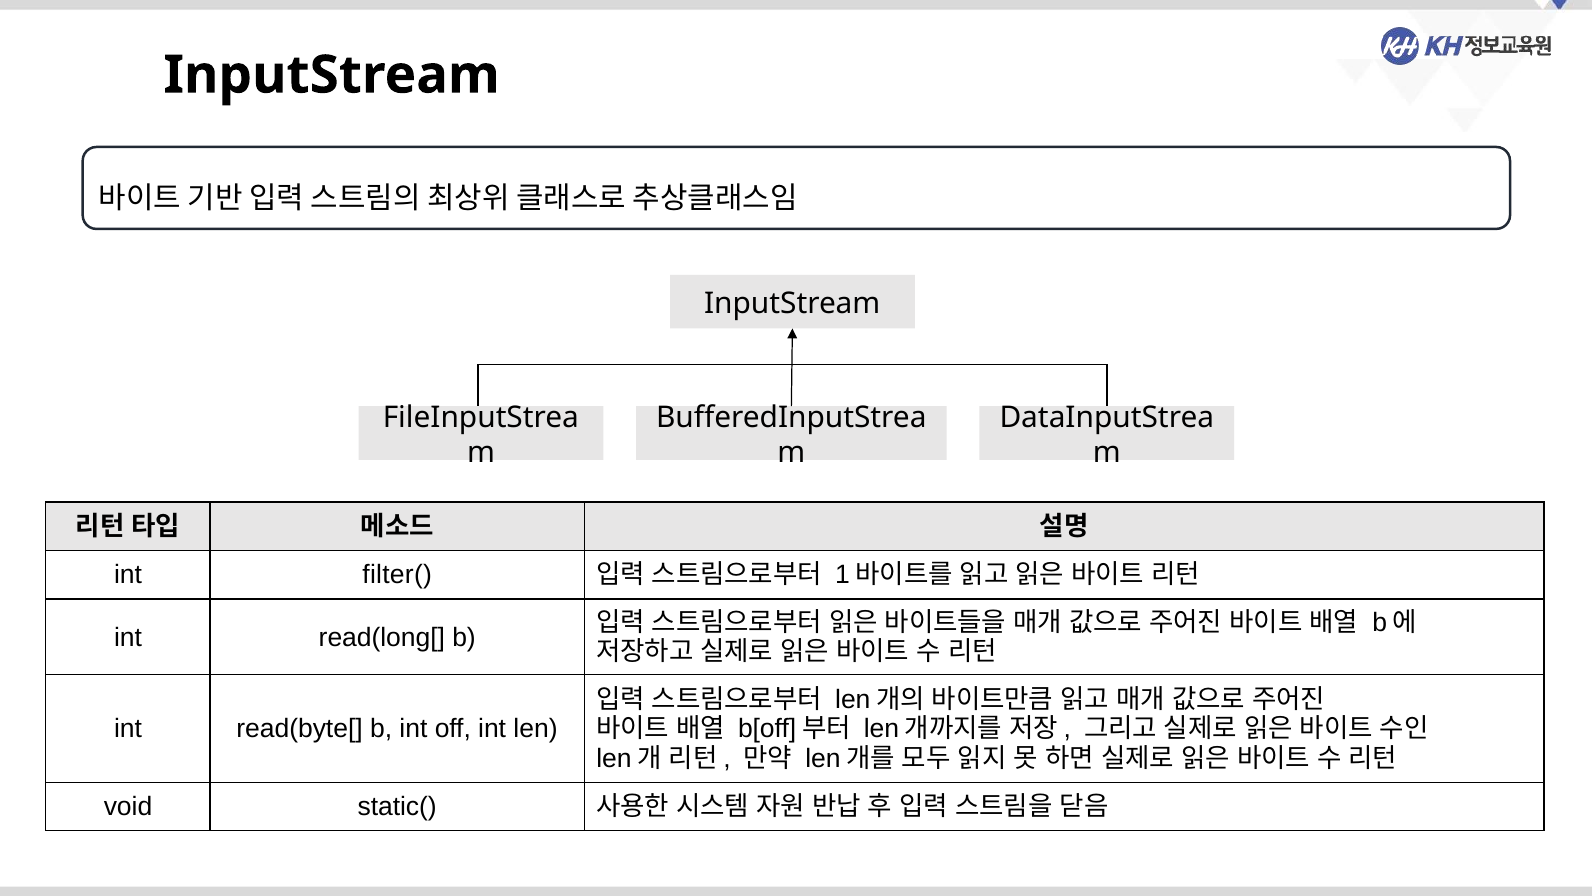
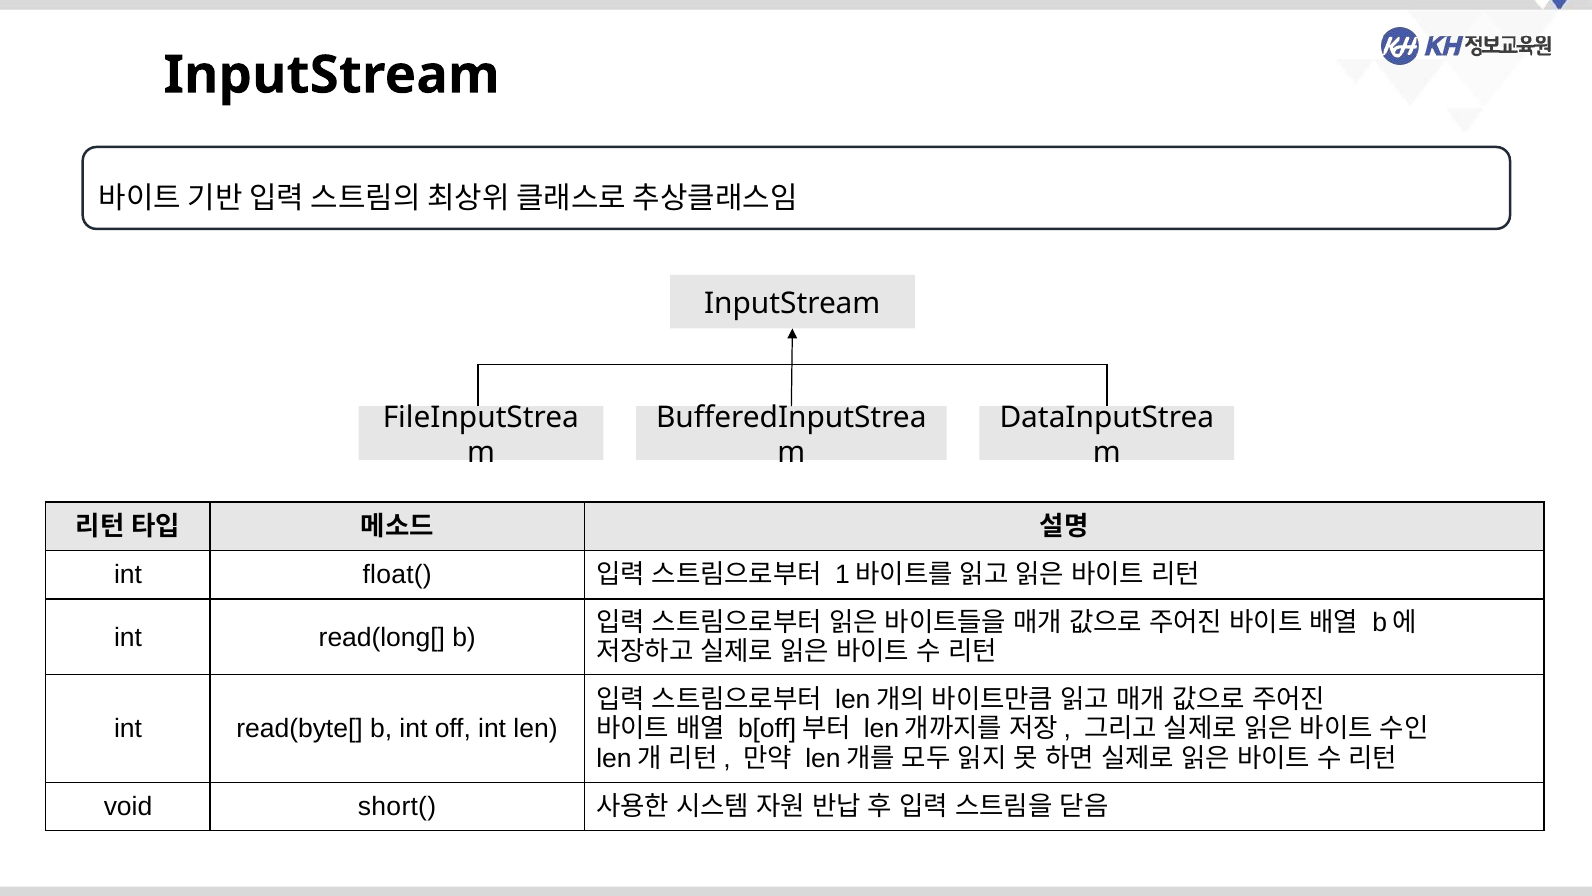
filter(: filter( -> float( (397, 575)
static(: static( -> short( (397, 806)
